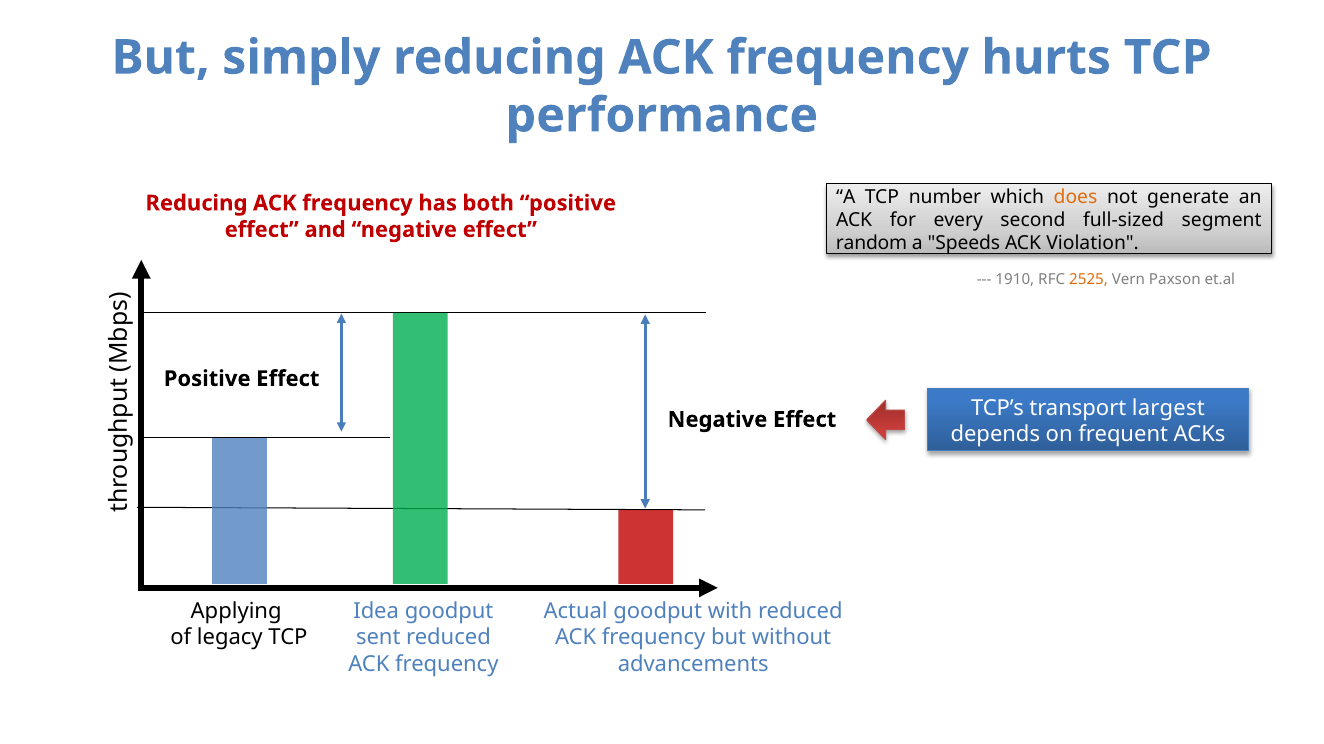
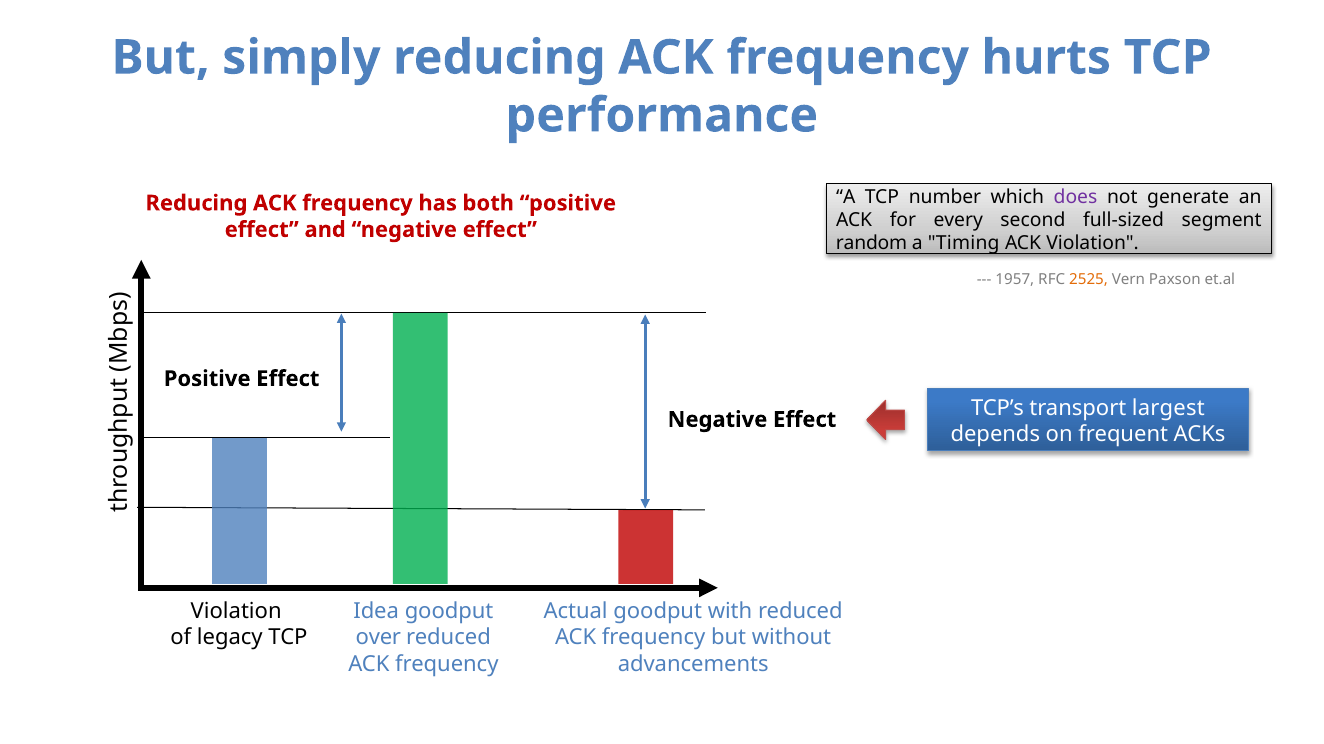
does colour: orange -> purple (1076, 197)
Speeds: Speeds -> Timing (964, 243)
1910: 1910 -> 1957 (1015, 280)
Applying: Applying -> Violation (236, 612)
sent: sent -> over (378, 638)
